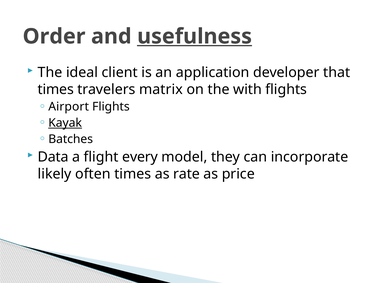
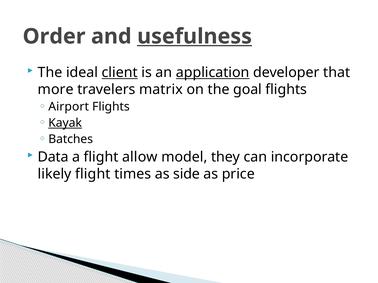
client underline: none -> present (120, 73)
application underline: none -> present (213, 73)
times: times -> more (56, 90)
with: with -> goal (248, 90)
every: every -> allow (140, 157)
likely often: often -> flight (93, 174)
rate: rate -> side (187, 174)
